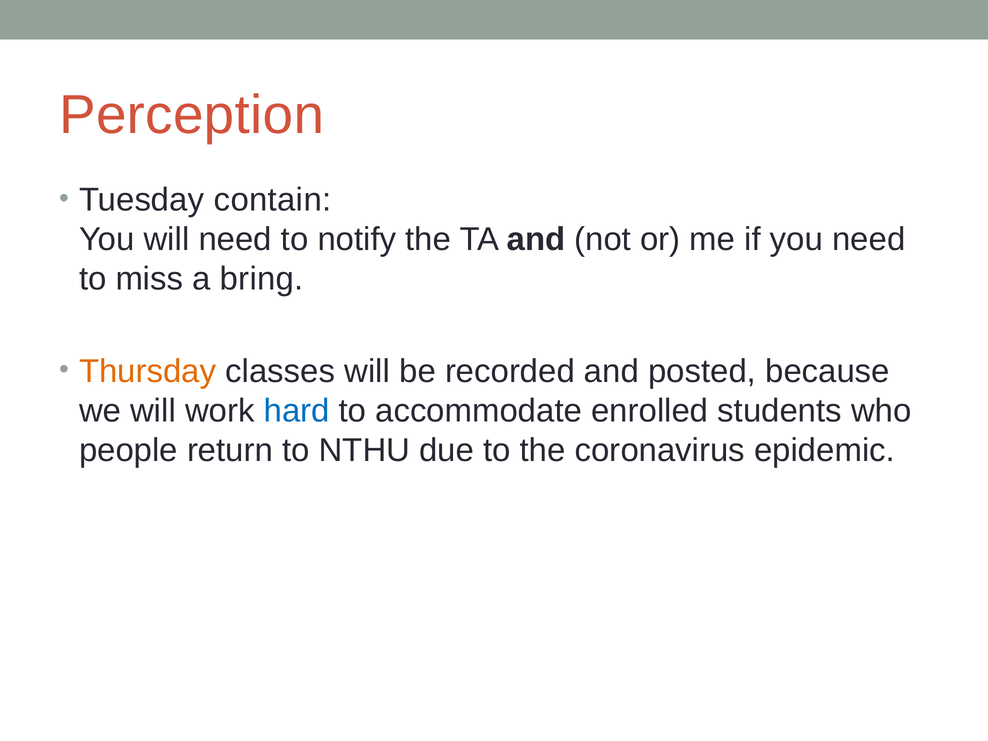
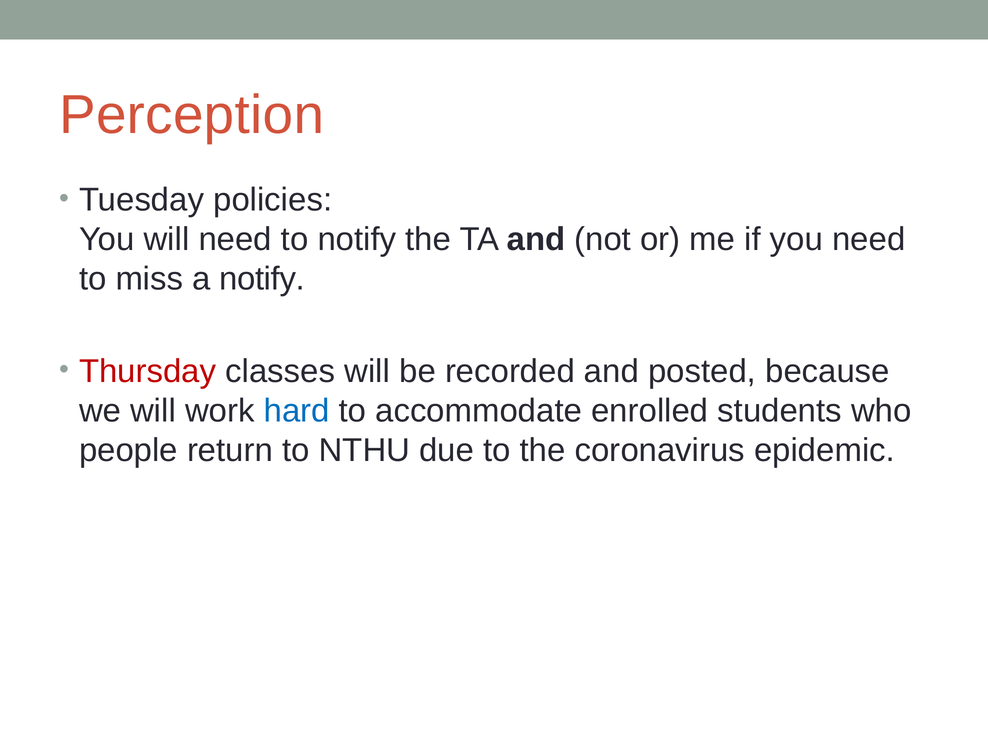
contain: contain -> policies (273, 200)
a bring: bring -> notify (262, 279)
Thursday colour: orange -> red (148, 371)
